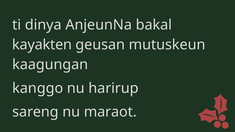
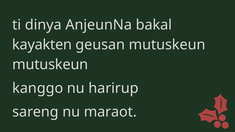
kaagungan: kaagungan -> mutuskeun (50, 65)
